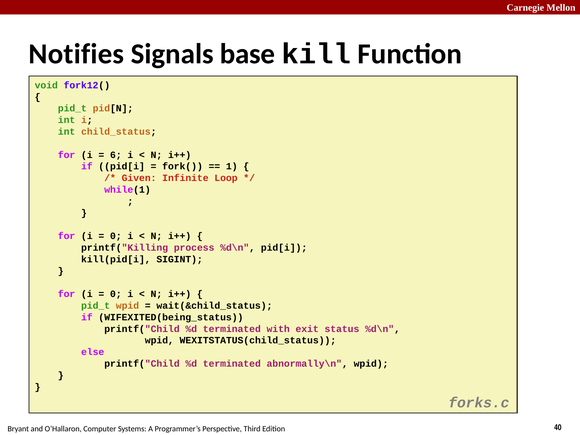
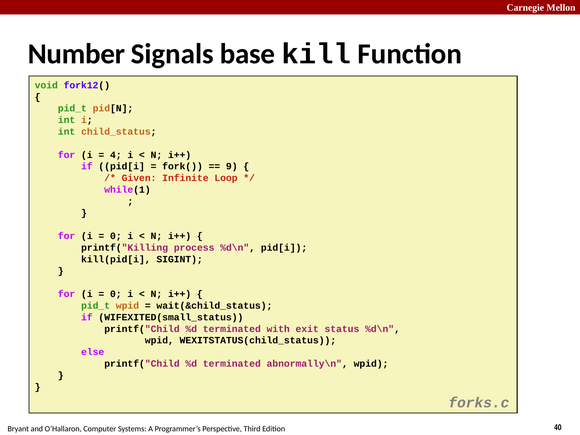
Notifies: Notifies -> Number (76, 54)
6: 6 -> 4 (116, 155)
1: 1 -> 9 (232, 166)
WIFEXITED(being_status: WIFEXITED(being_status -> WIFEXITED(small_status (171, 317)
